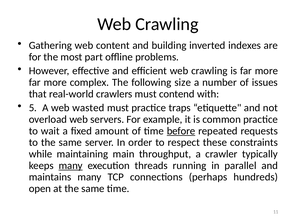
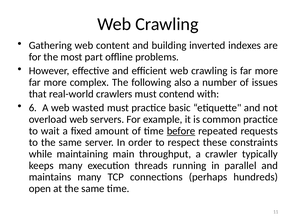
size: size -> also (183, 82)
5: 5 -> 6 (33, 108)
traps: traps -> basic (180, 108)
many underline: present -> none (71, 165)
